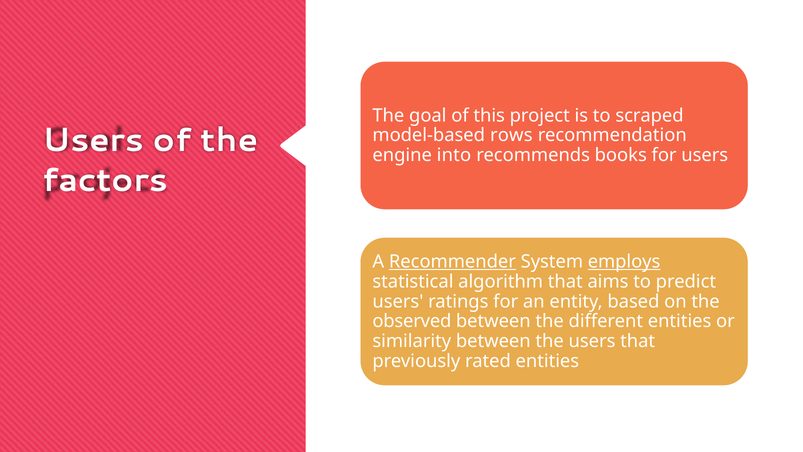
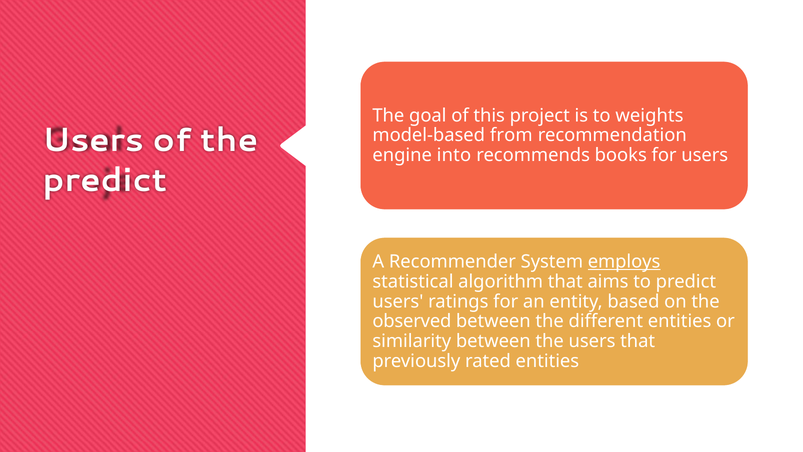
scraped: scraped -> weights (649, 115)
rows: rows -> from (511, 135)
factors: factors -> predict (105, 180)
Recommender underline: present -> none (452, 262)
